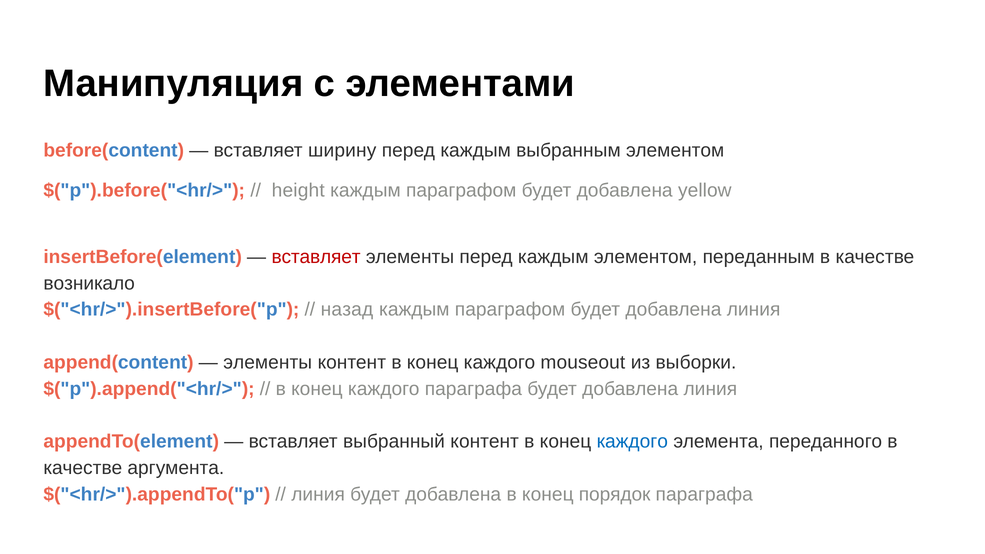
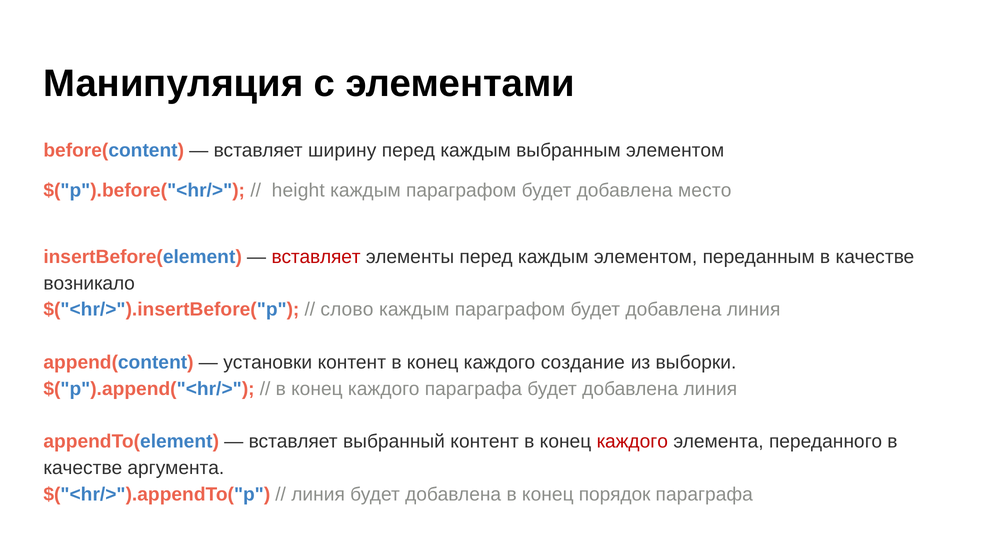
yellow: yellow -> место (705, 190)
назад: назад -> слово (347, 310)
элементы: элементы -> установки (268, 362)
mouseout: mouseout -> создание (583, 362)
каждого colour: blue -> red (632, 442)
